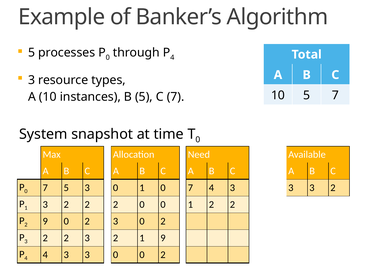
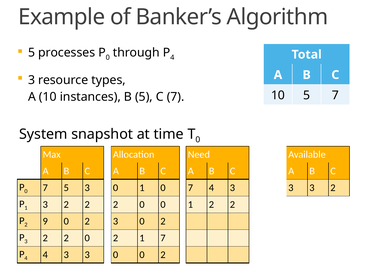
3 2 2 3: 3 -> 0 (87, 238)
1 9: 9 -> 7 (163, 238)
